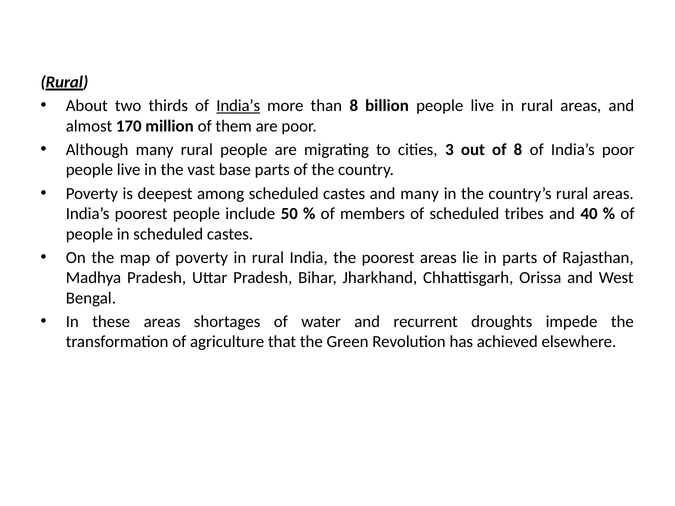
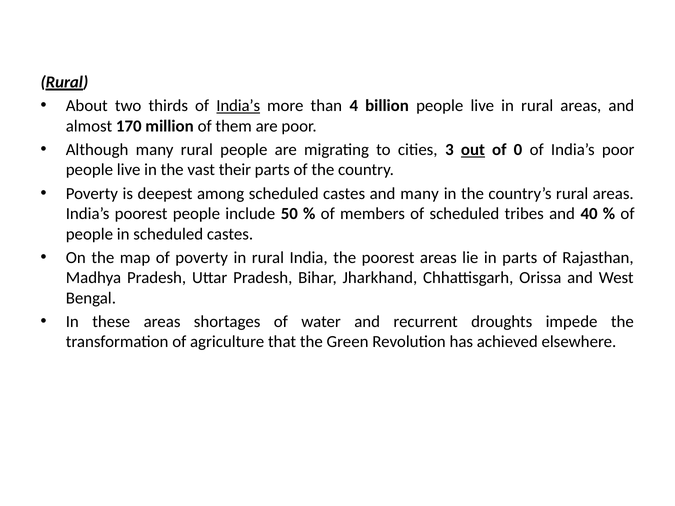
than 8: 8 -> 4 (354, 106)
out underline: none -> present (473, 150)
of 8: 8 -> 0 (518, 150)
base: base -> their (235, 170)
